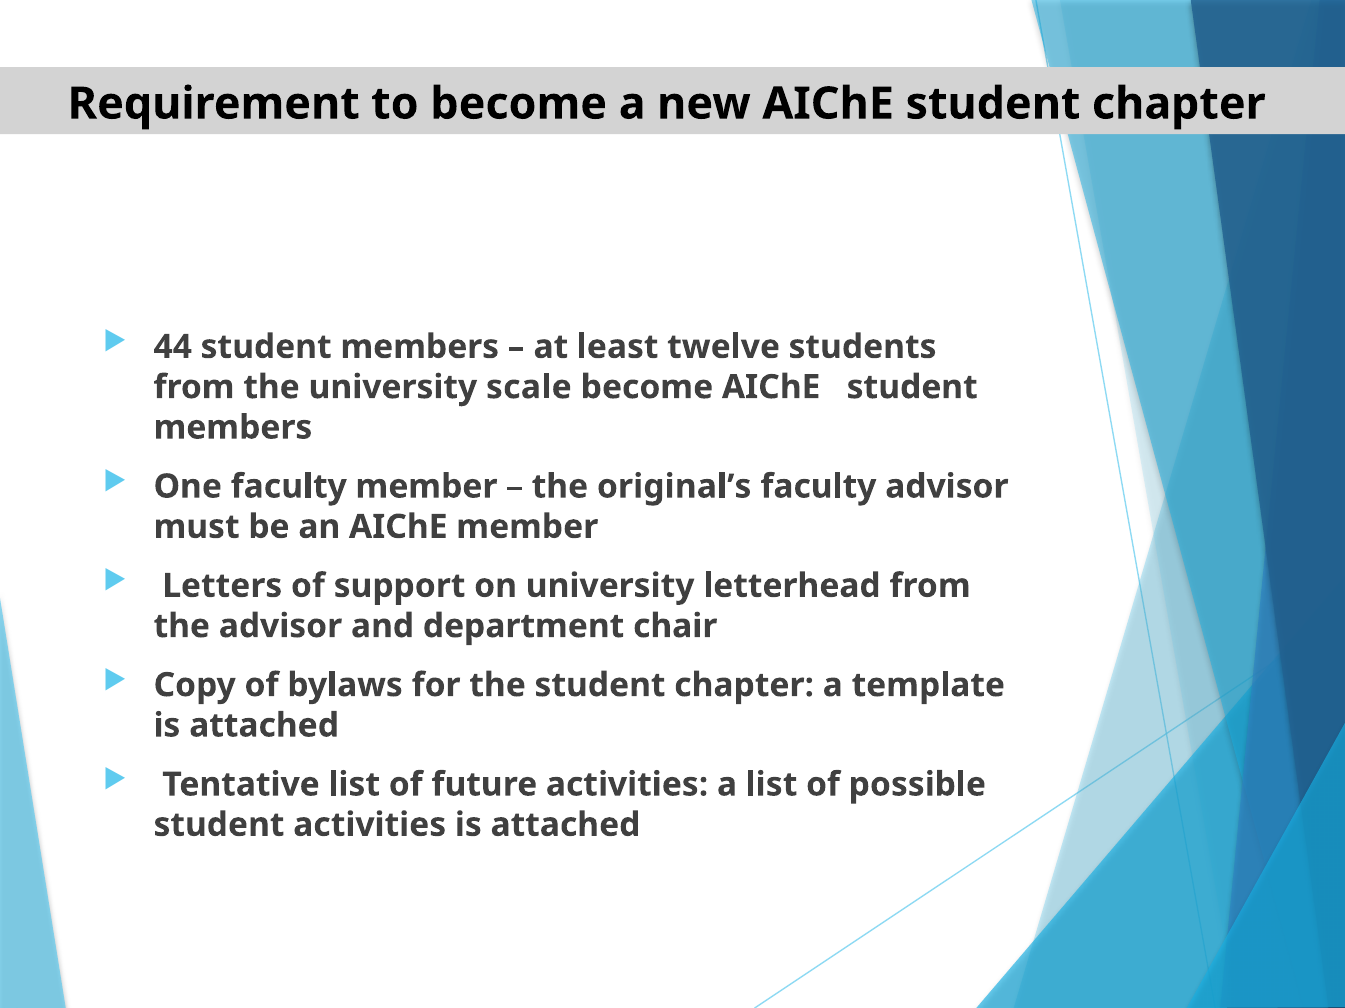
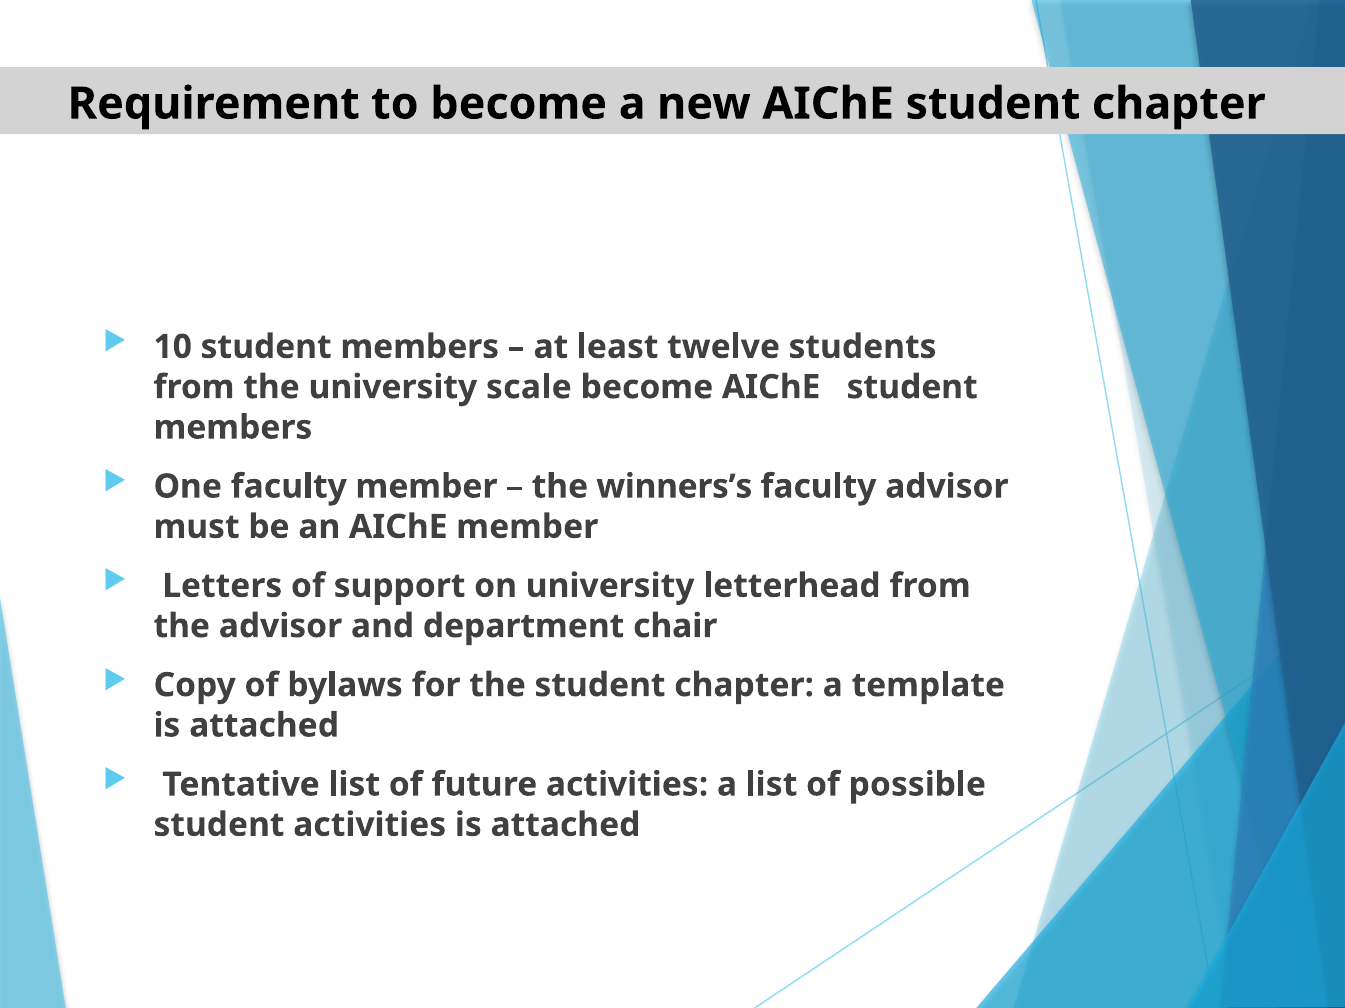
44: 44 -> 10 (173, 347)
original’s: original’s -> winners’s (674, 487)
